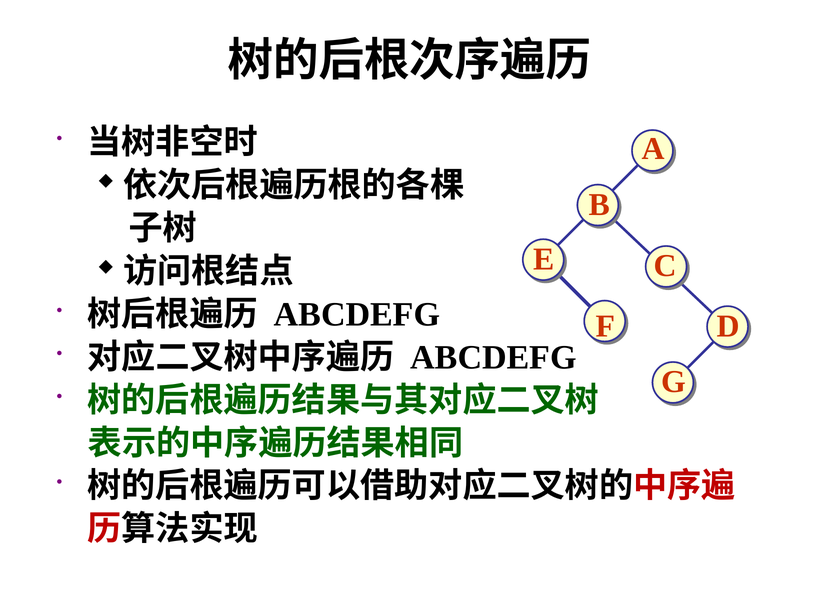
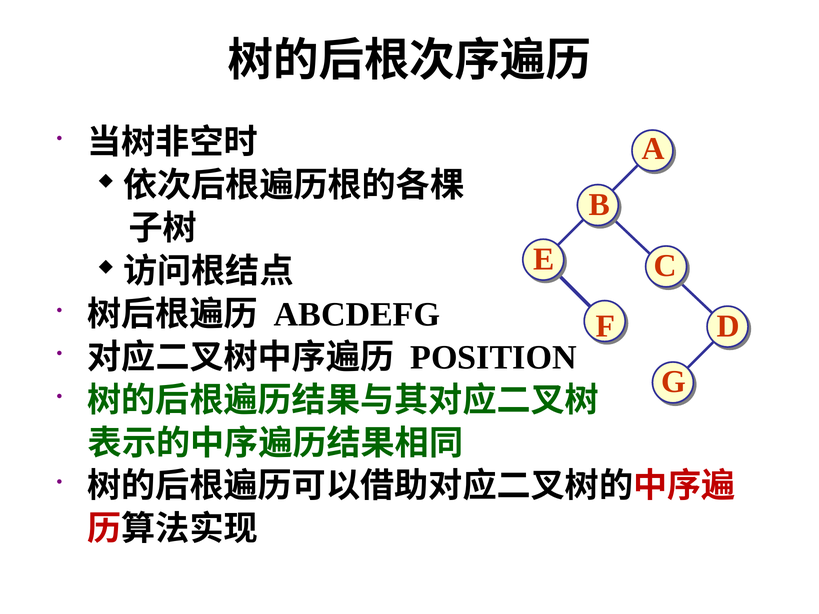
ABCDEFG: ABCDEFG -> POSITION (493, 357)
